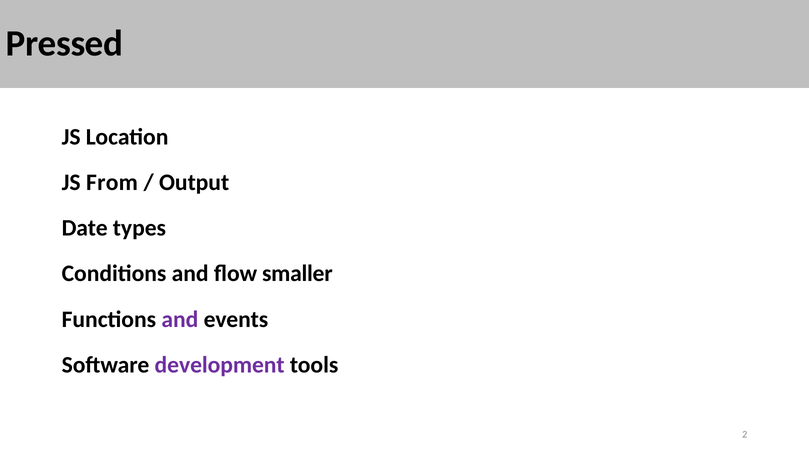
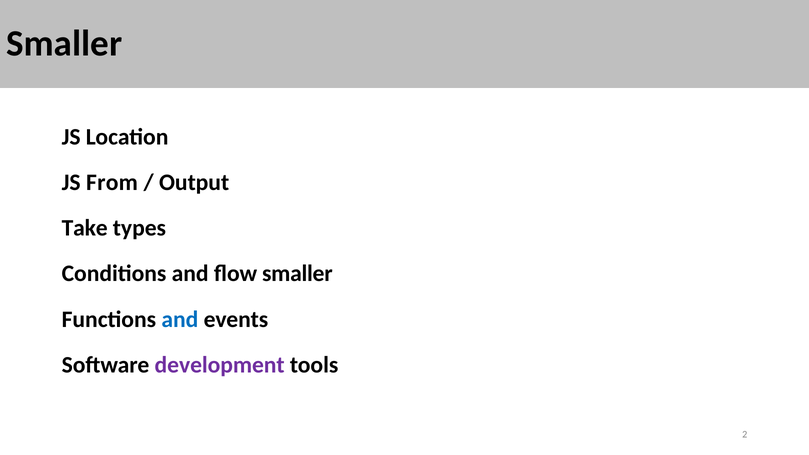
Pressed: Pressed -> Smaller (64, 44)
Date: Date -> Take (85, 228)
and colour: purple -> blue (180, 319)
